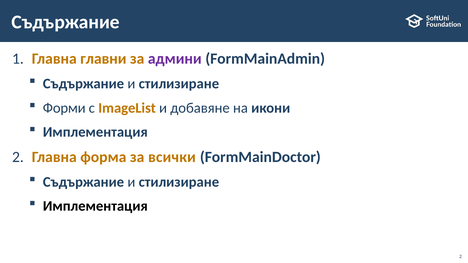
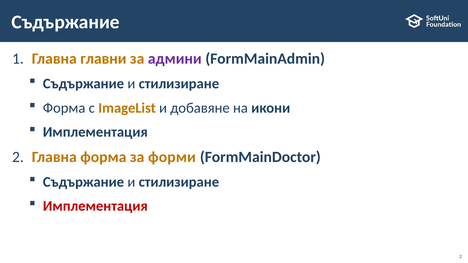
Форми: Форми -> Форма (64, 108)
всички: всички -> форми (172, 157)
Имплементация colour: black -> red (95, 206)
